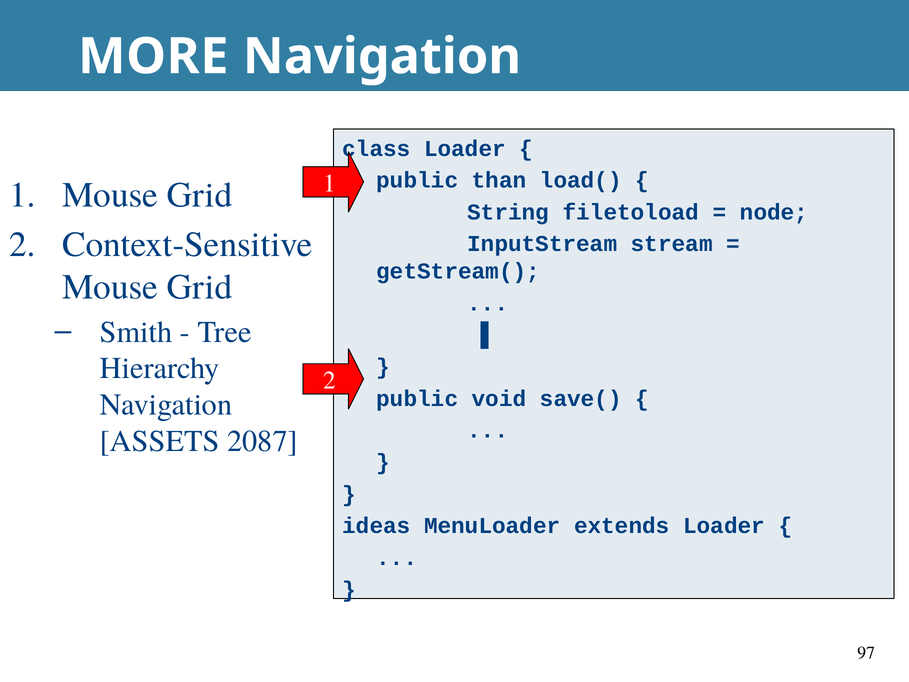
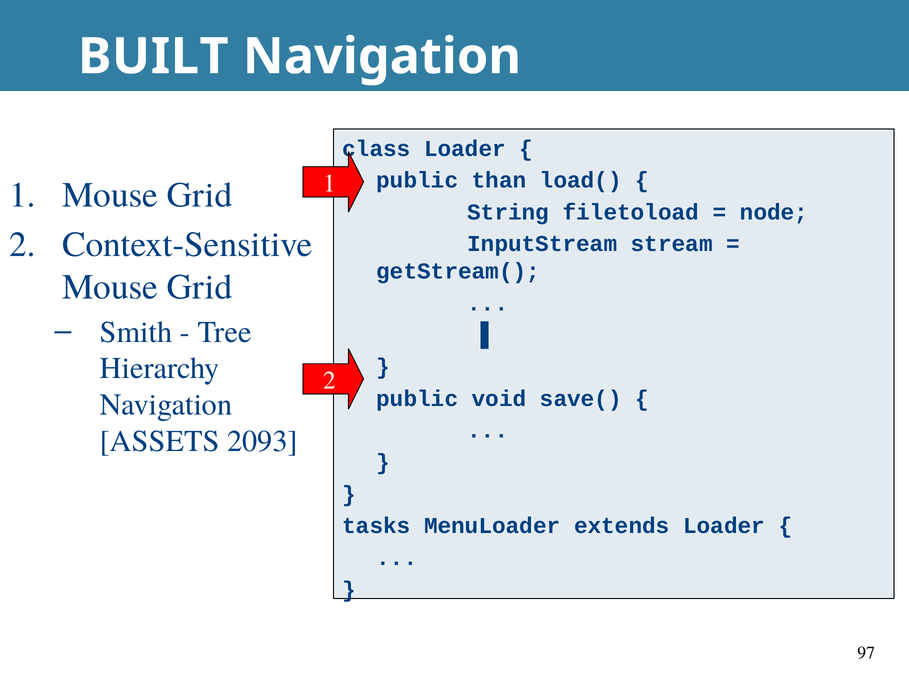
MORE: MORE -> BUILT (153, 57)
2087: 2087 -> 2093 (262, 441)
ideas: ideas -> tasks (376, 526)
